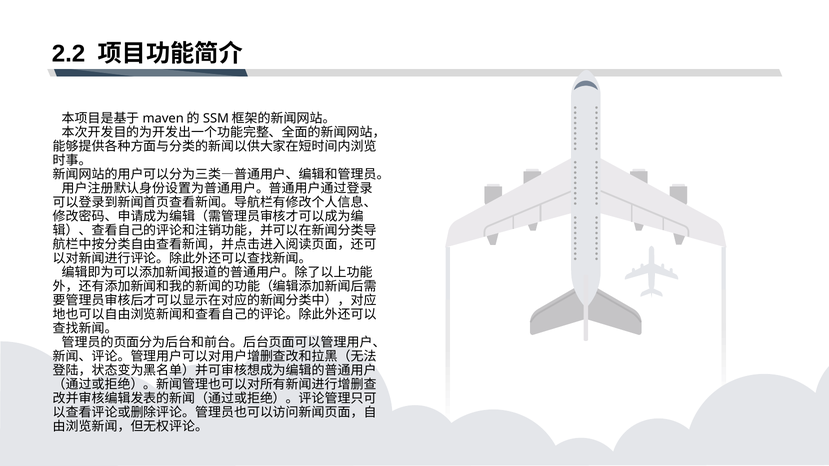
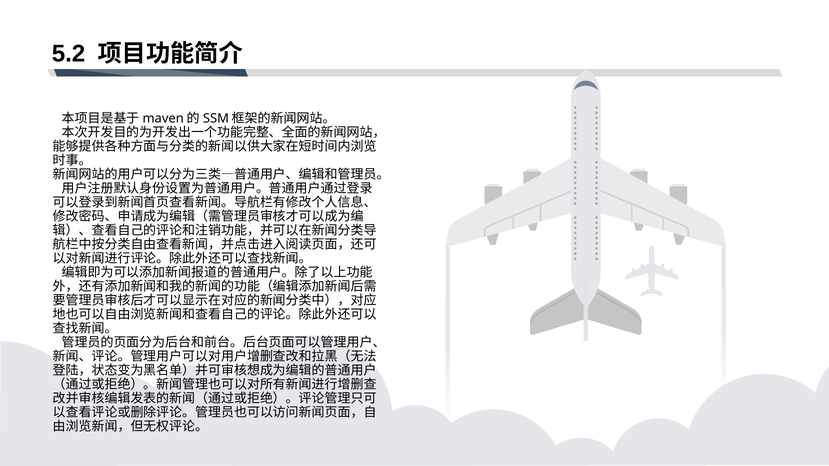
2.2: 2.2 -> 5.2 (69, 54)
